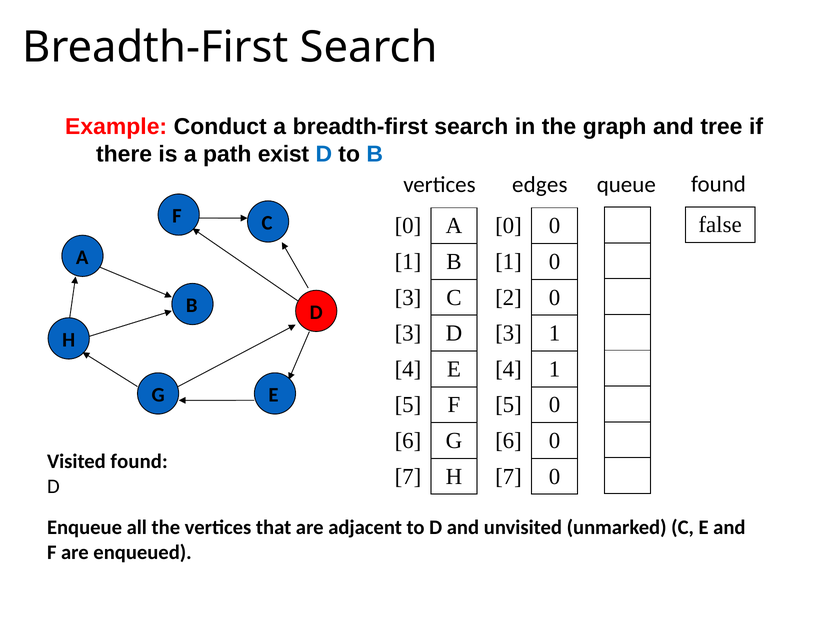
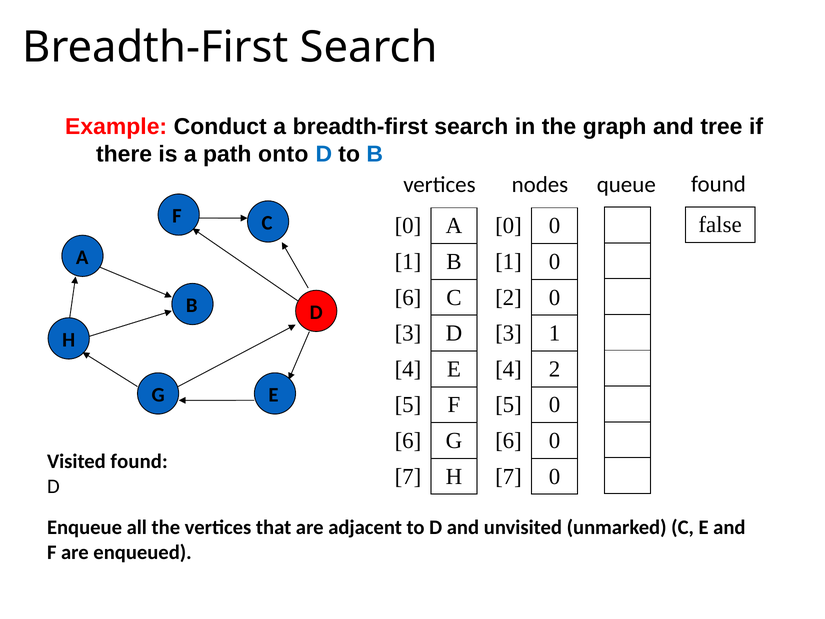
exist: exist -> onto (283, 154)
edges: edges -> nodes (540, 184)
3: 3 -> 6 (408, 297)
4 1: 1 -> 2 (554, 369)
